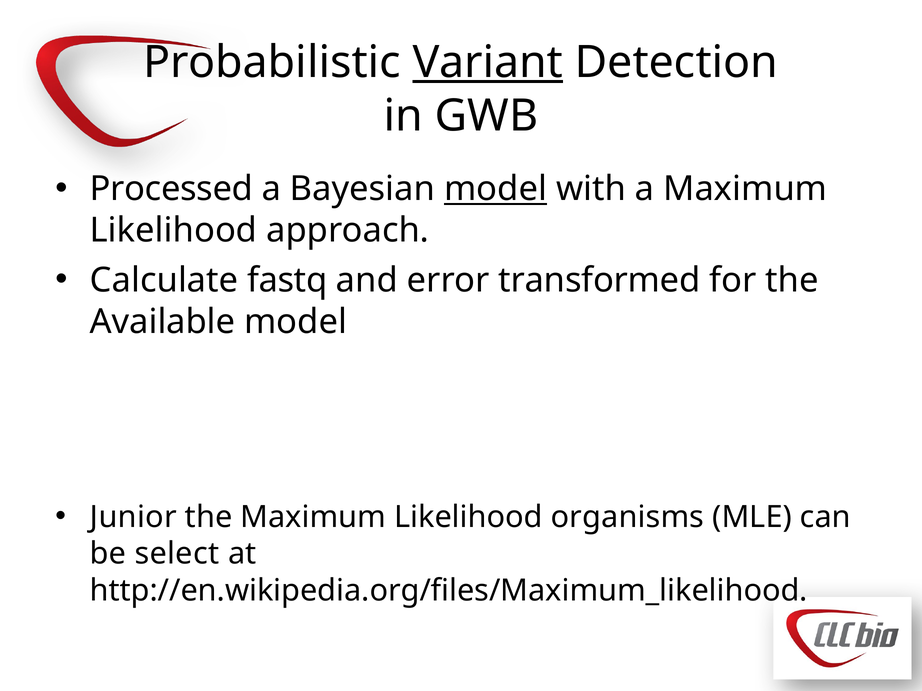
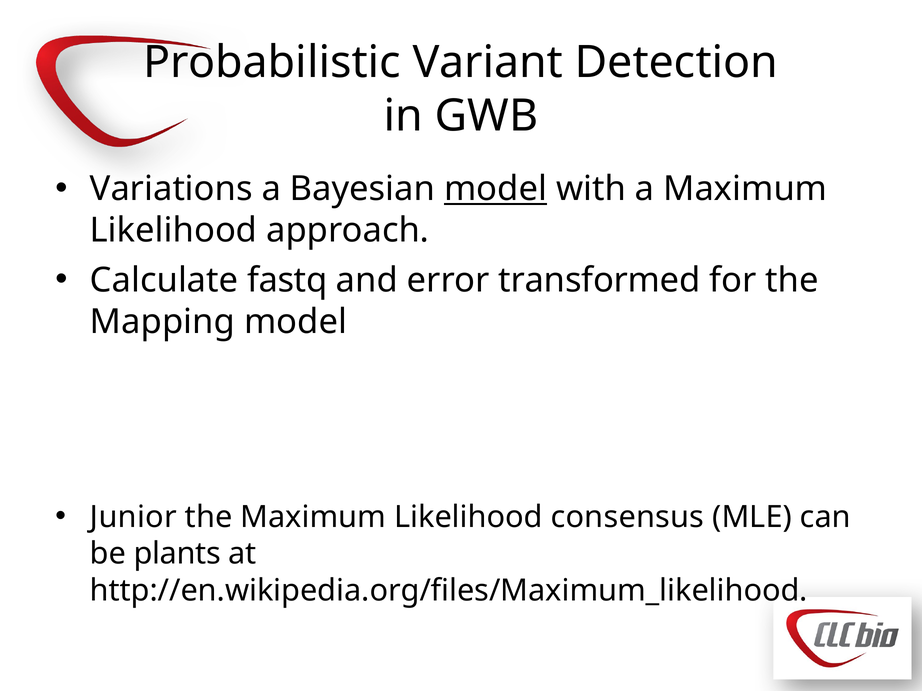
Variant underline: present -> none (488, 62)
Processed: Processed -> Variations (171, 189)
Available: Available -> Mapping (163, 322)
organisms: organisms -> consensus (627, 517)
select: select -> plants (177, 554)
